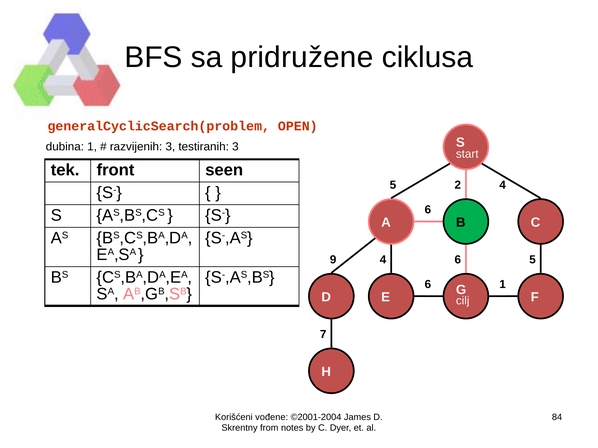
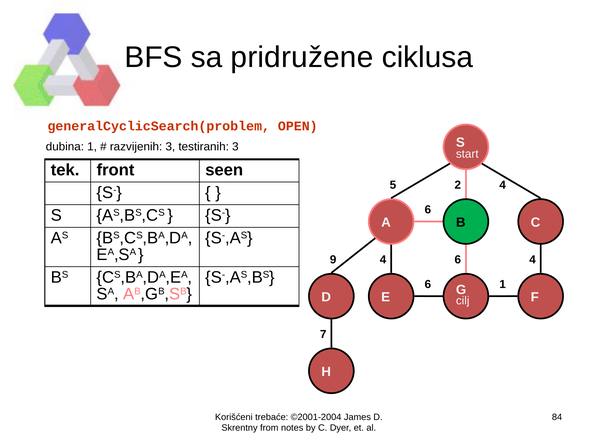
5: 5 -> 4 (532, 260)
vođene: vođene -> trebaće (272, 417)
